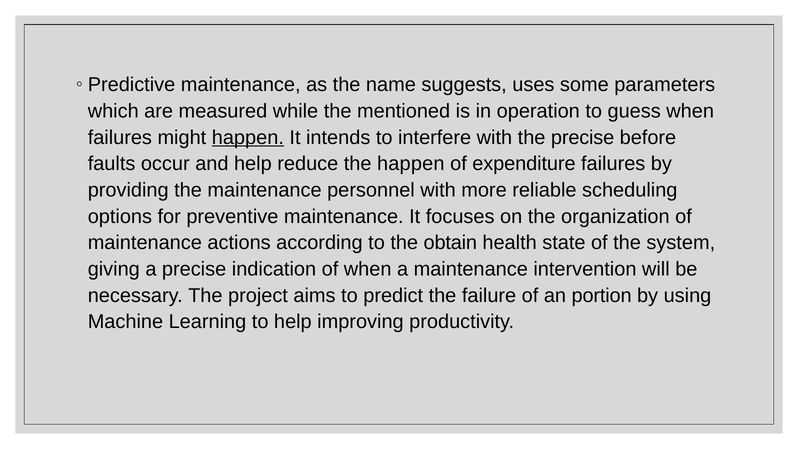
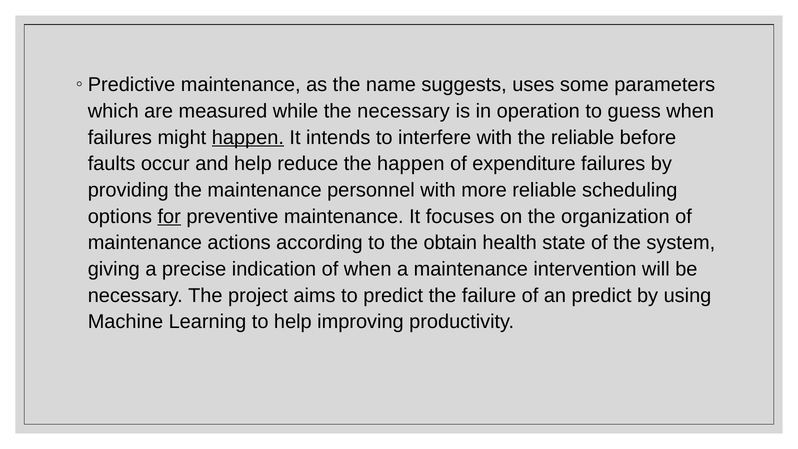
the mentioned: mentioned -> necessary (404, 111)
the precise: precise -> reliable (583, 137)
for underline: none -> present (169, 216)
an portion: portion -> predict (602, 295)
